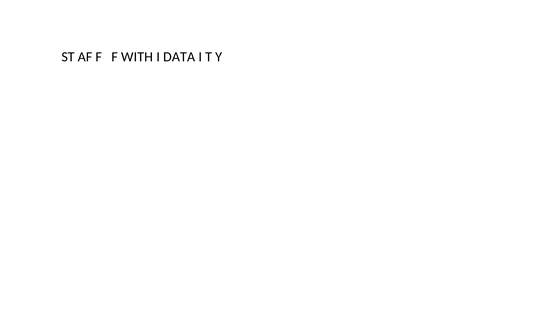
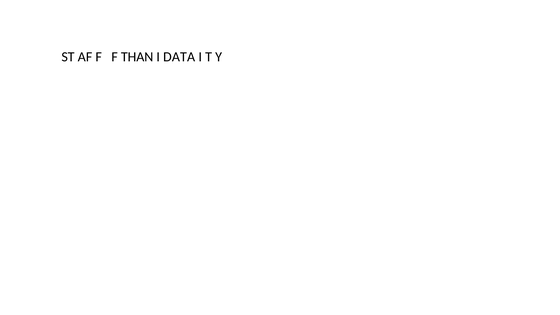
WITH: WITH -> THAN (137, 57)
